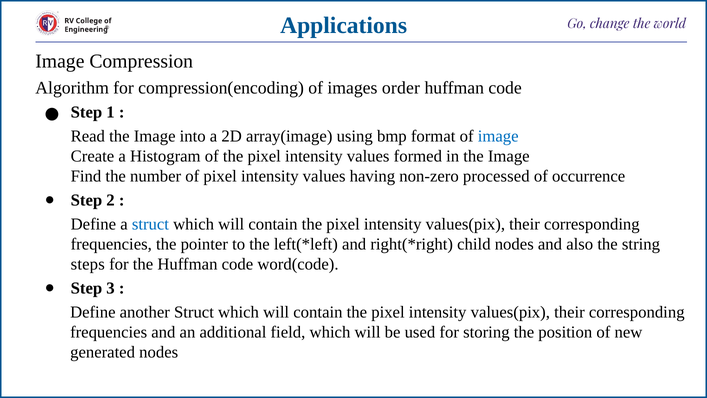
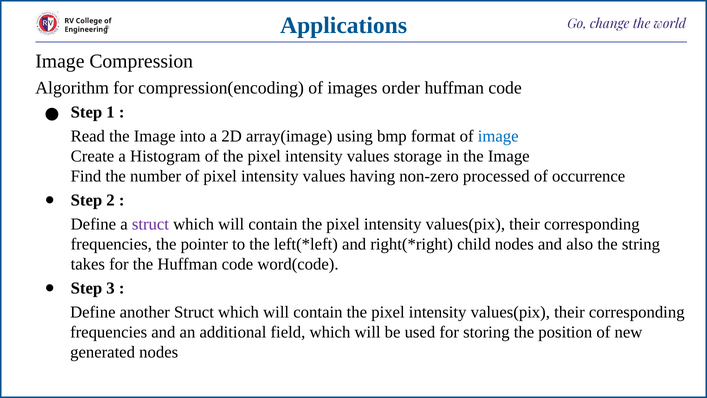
formed: formed -> storage (418, 156)
struct colour: blue -> purple (150, 224)
steps: steps -> takes (88, 264)
